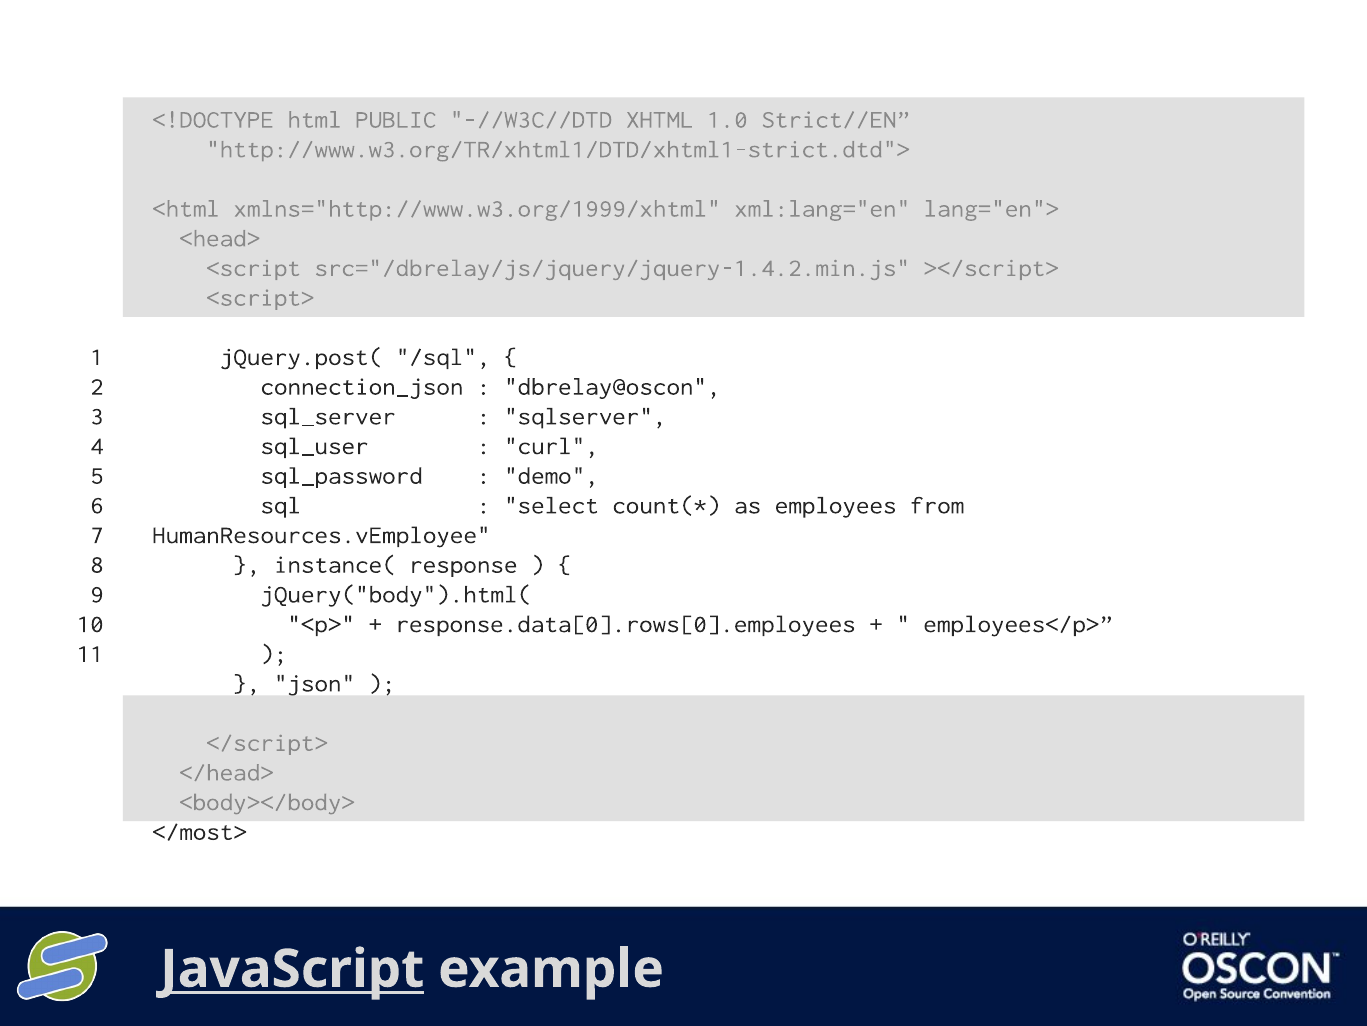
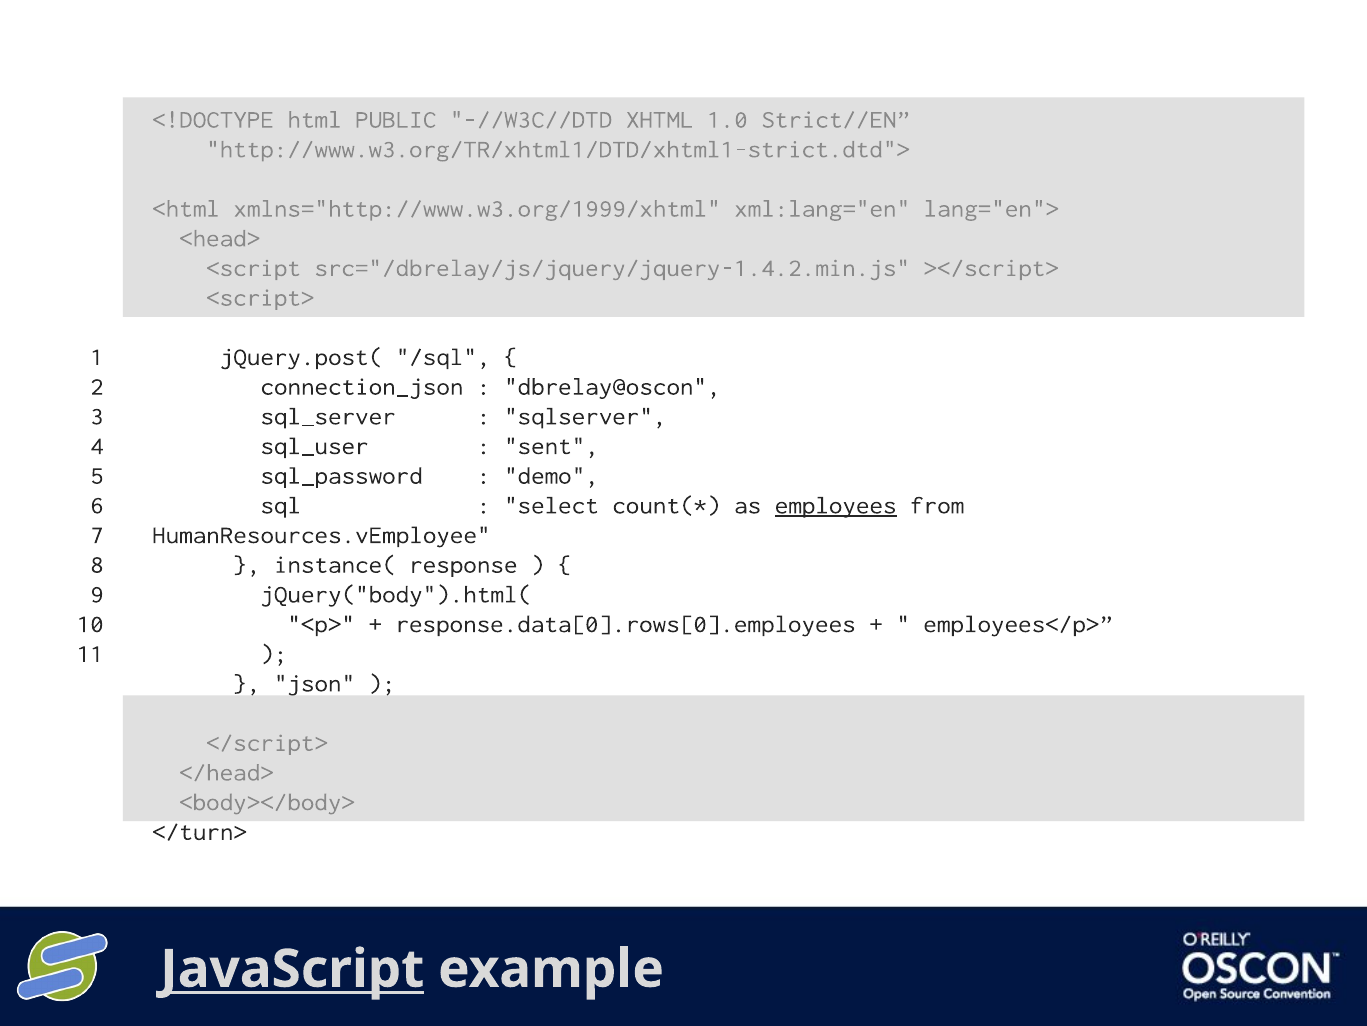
curl: curl -> sent (551, 446)
employees underline: none -> present (836, 505)
</most>: </most> -> </turn> (200, 831)
